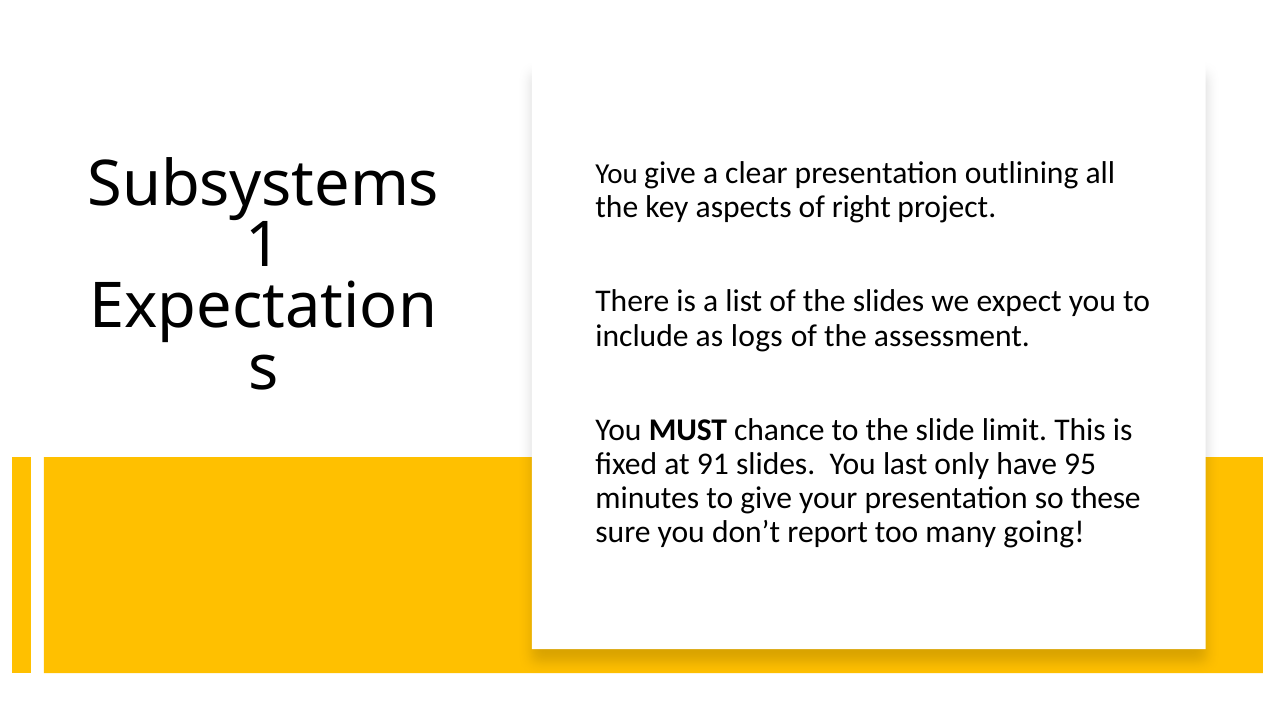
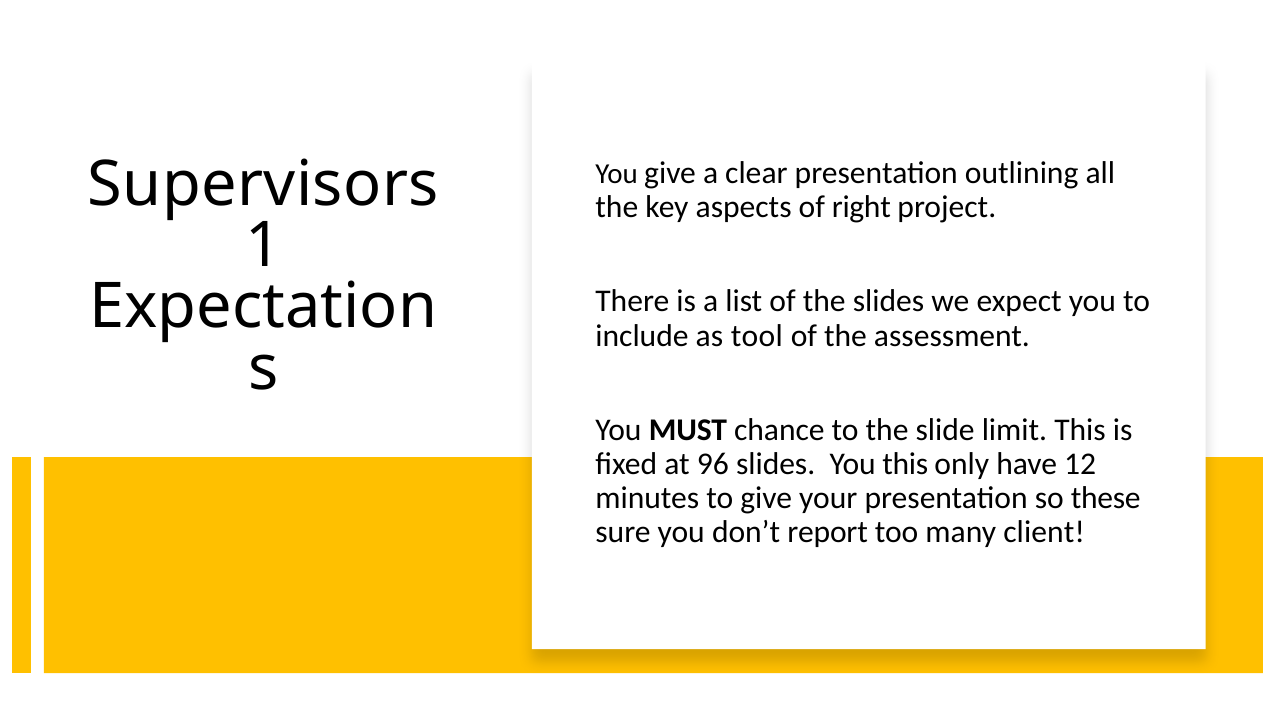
Subsystems: Subsystems -> Supervisors (263, 185)
logs: logs -> tool (757, 336)
91: 91 -> 96 (713, 464)
You last: last -> this (905, 464)
95: 95 -> 12 (1080, 464)
going: going -> client (1044, 533)
